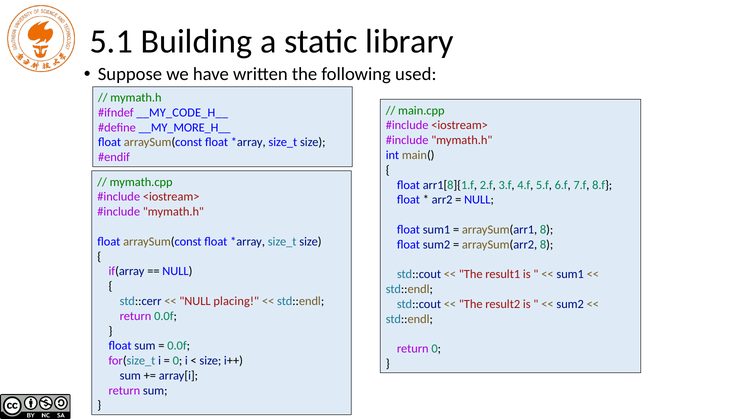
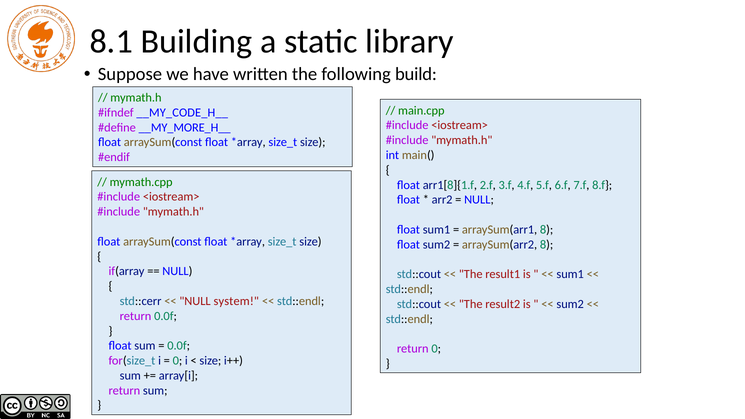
5.1: 5.1 -> 8.1 (111, 41)
used: used -> build (416, 74)
placing: placing -> system (236, 301)
